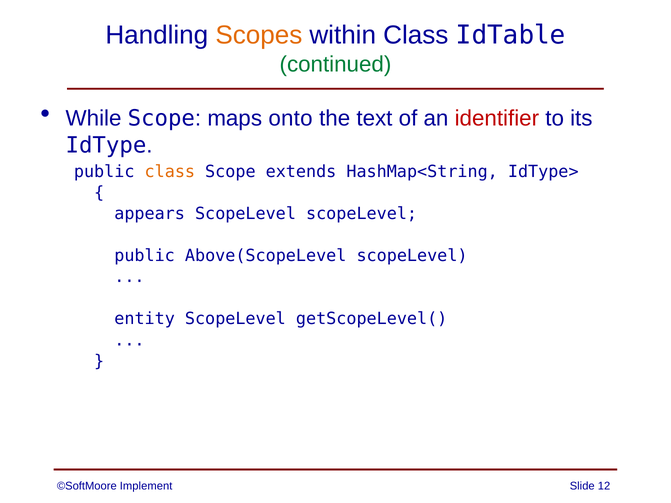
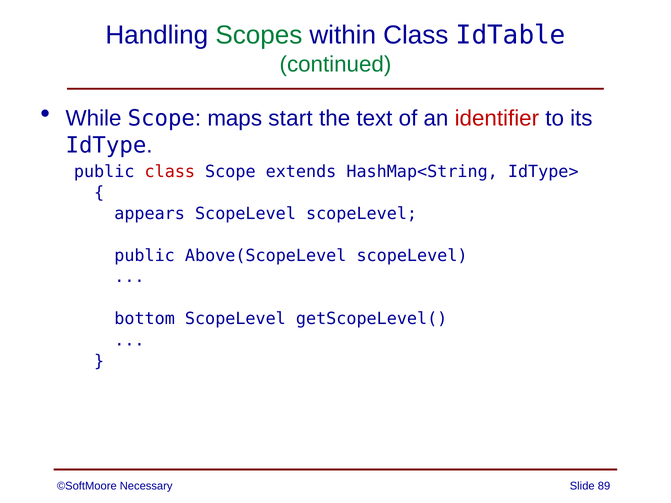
Scopes colour: orange -> green (259, 35)
onto: onto -> start (290, 118)
class colour: orange -> red (170, 172)
entity: entity -> bottom (145, 319)
Implement: Implement -> Necessary (146, 486)
12: 12 -> 89 (604, 486)
